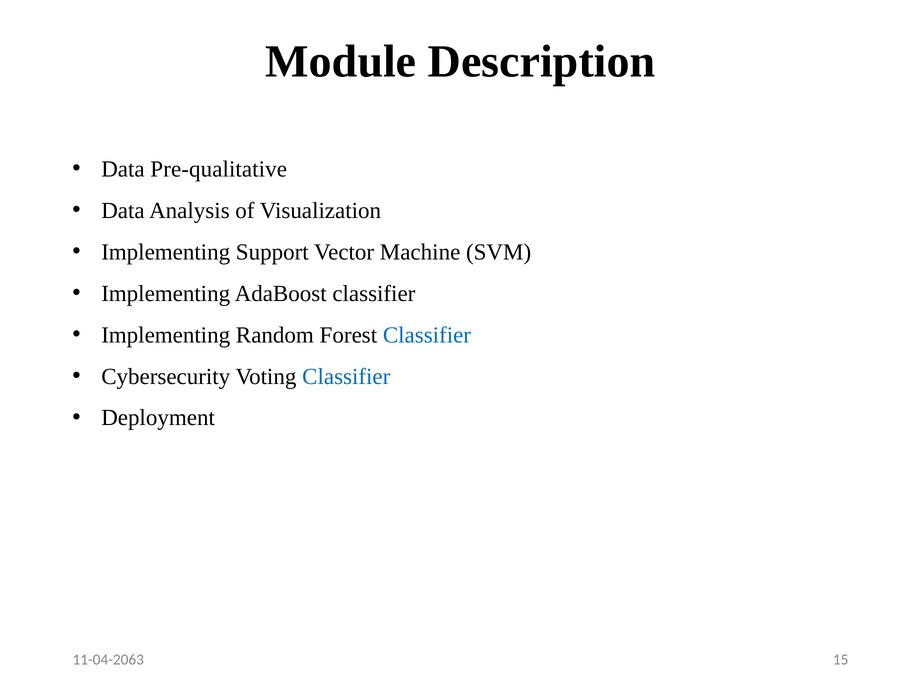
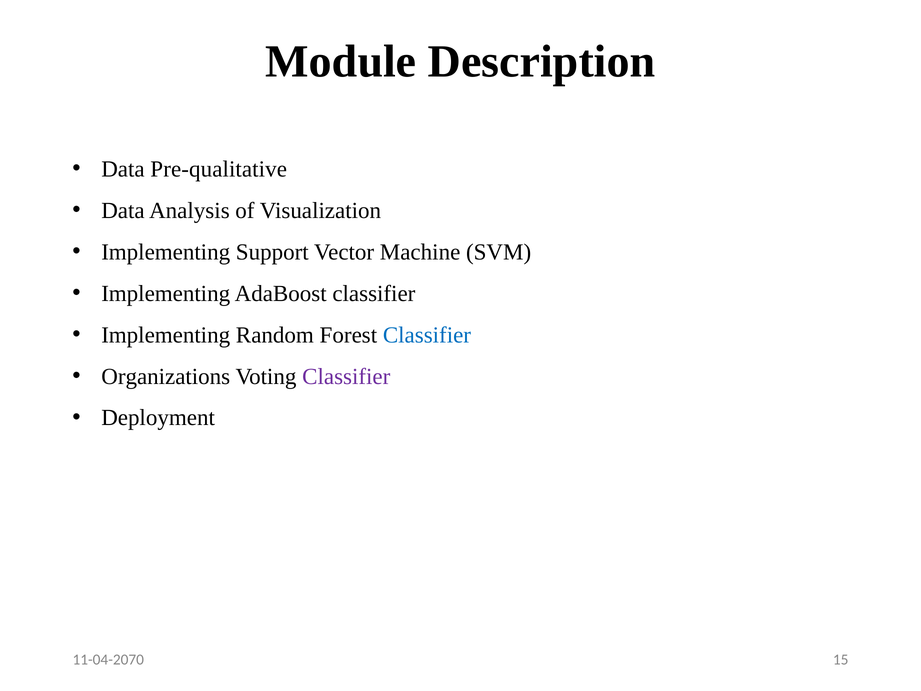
Cybersecurity: Cybersecurity -> Organizations (166, 376)
Classifier colour: blue -> purple (346, 376)
11-04-2063: 11-04-2063 -> 11-04-2070 (108, 660)
